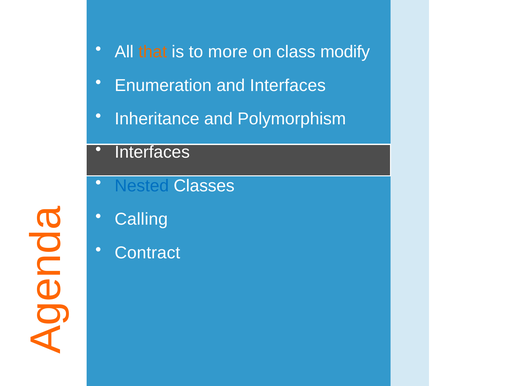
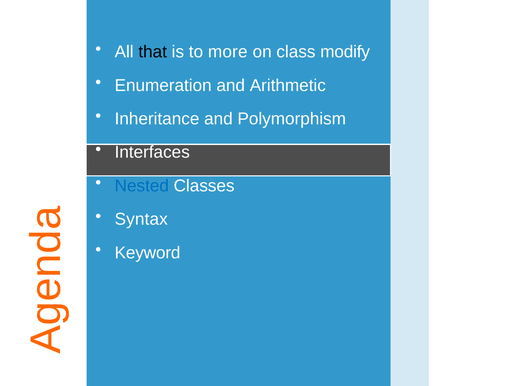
that colour: orange -> black (153, 52)
and Interfaces: Interfaces -> Arithmetic (288, 85)
Calling: Calling -> Syntax (141, 219)
Contract: Contract -> Keyword (148, 252)
